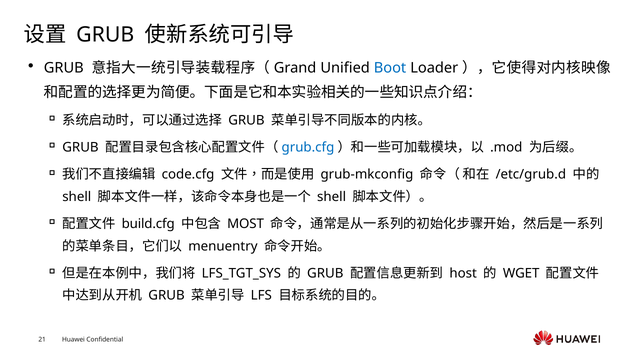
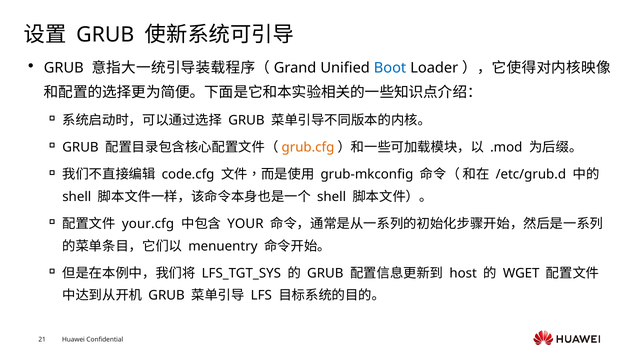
grub.cfg colour: blue -> orange (308, 147)
build.cfg: build.cfg -> your.cfg (148, 224)
MOST: MOST -> YOUR (245, 224)
